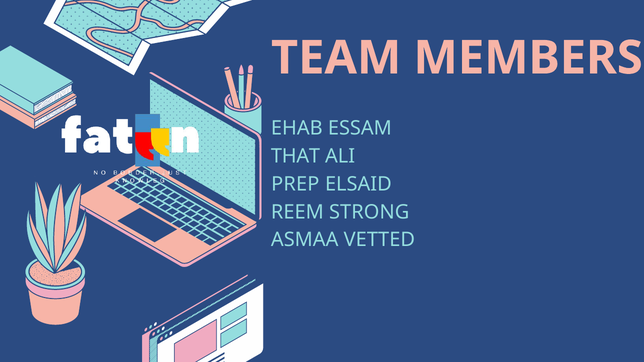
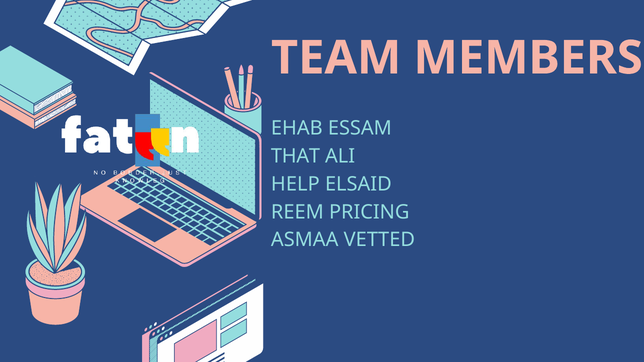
PREP: PREP -> HELP (295, 184)
STRONG: STRONG -> PRICING (369, 212)
